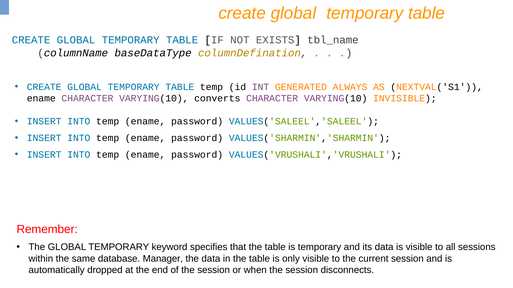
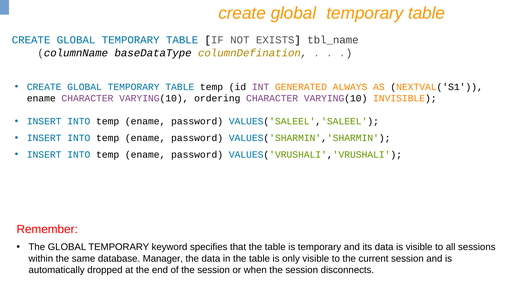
converts: converts -> ordering (217, 99)
